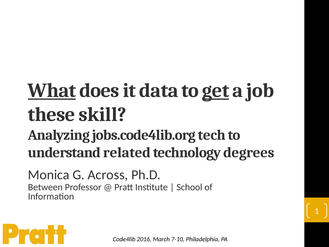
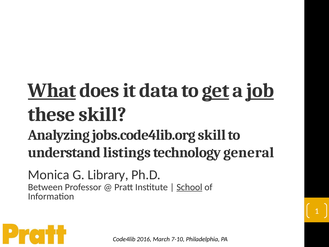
job underline: none -> present (260, 90)
jobs.code4lib.org tech: tech -> skill (212, 135)
related: related -> listings (127, 152)
degrees: degrees -> general (249, 152)
Across: Across -> Library (108, 175)
School underline: none -> present (189, 187)
